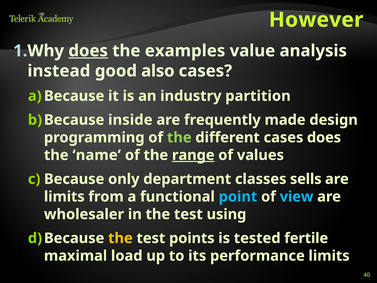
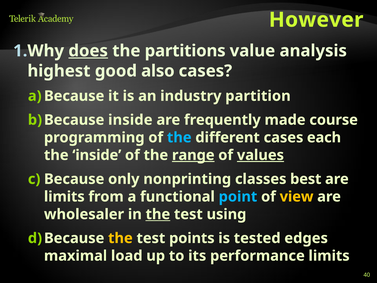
examples: examples -> partitions (185, 51)
instead: instead -> highest (59, 71)
design: design -> course (334, 120)
the colour: light green -> light blue (179, 137)
cases does: does -> each (324, 137)
the name: name -> inside (97, 155)
values underline: none -> present (260, 155)
department: department -> nonprinting (187, 179)
sells: sells -> best (306, 179)
view colour: light blue -> yellow (297, 196)
the underline: none -> present (158, 214)
fertile: fertile -> edges (306, 238)
